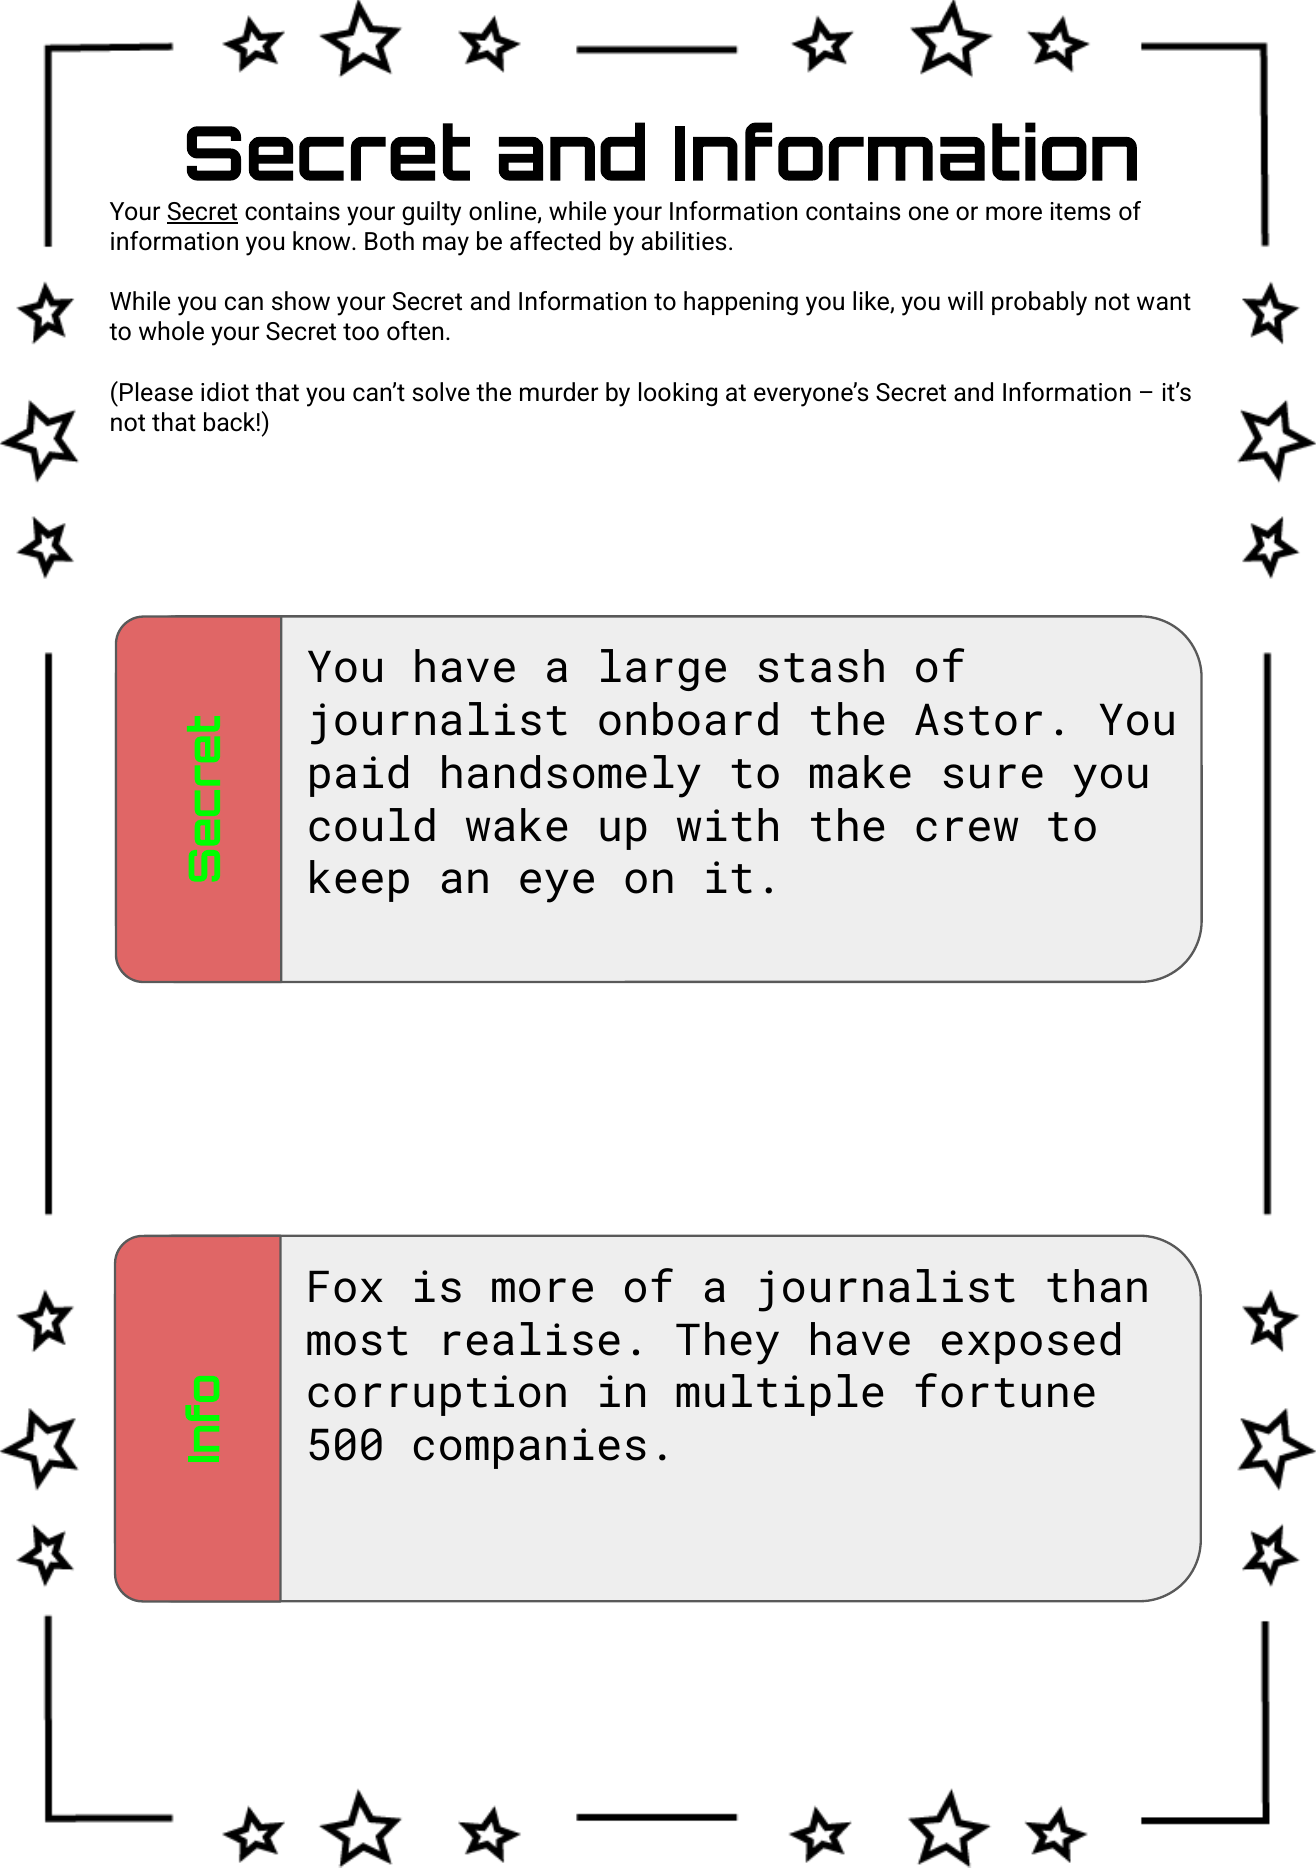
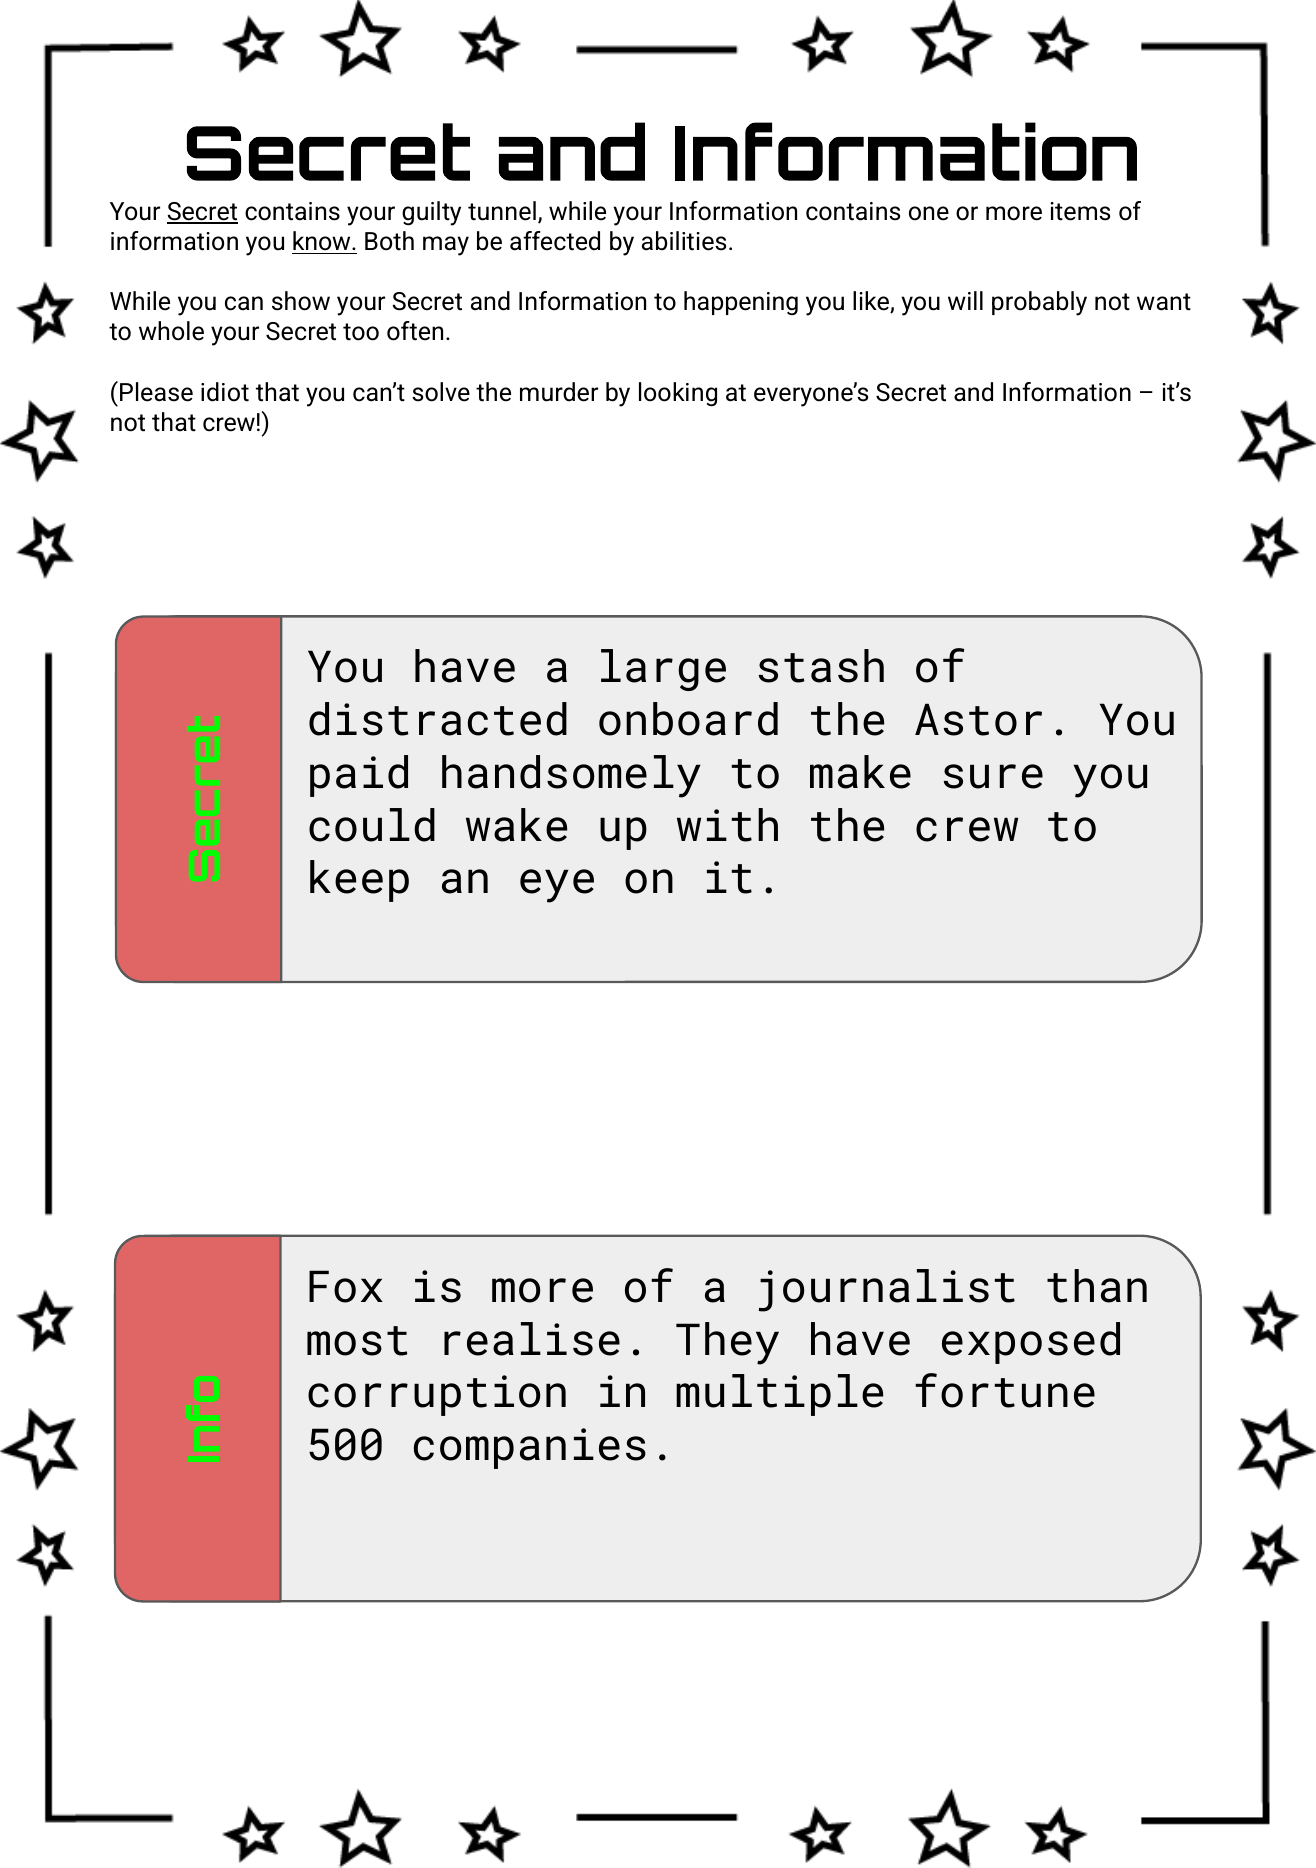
online: online -> tunnel (506, 212)
know underline: none -> present (325, 242)
that back: back -> crew (236, 423)
journalist: journalist -> distracted (438, 721)
